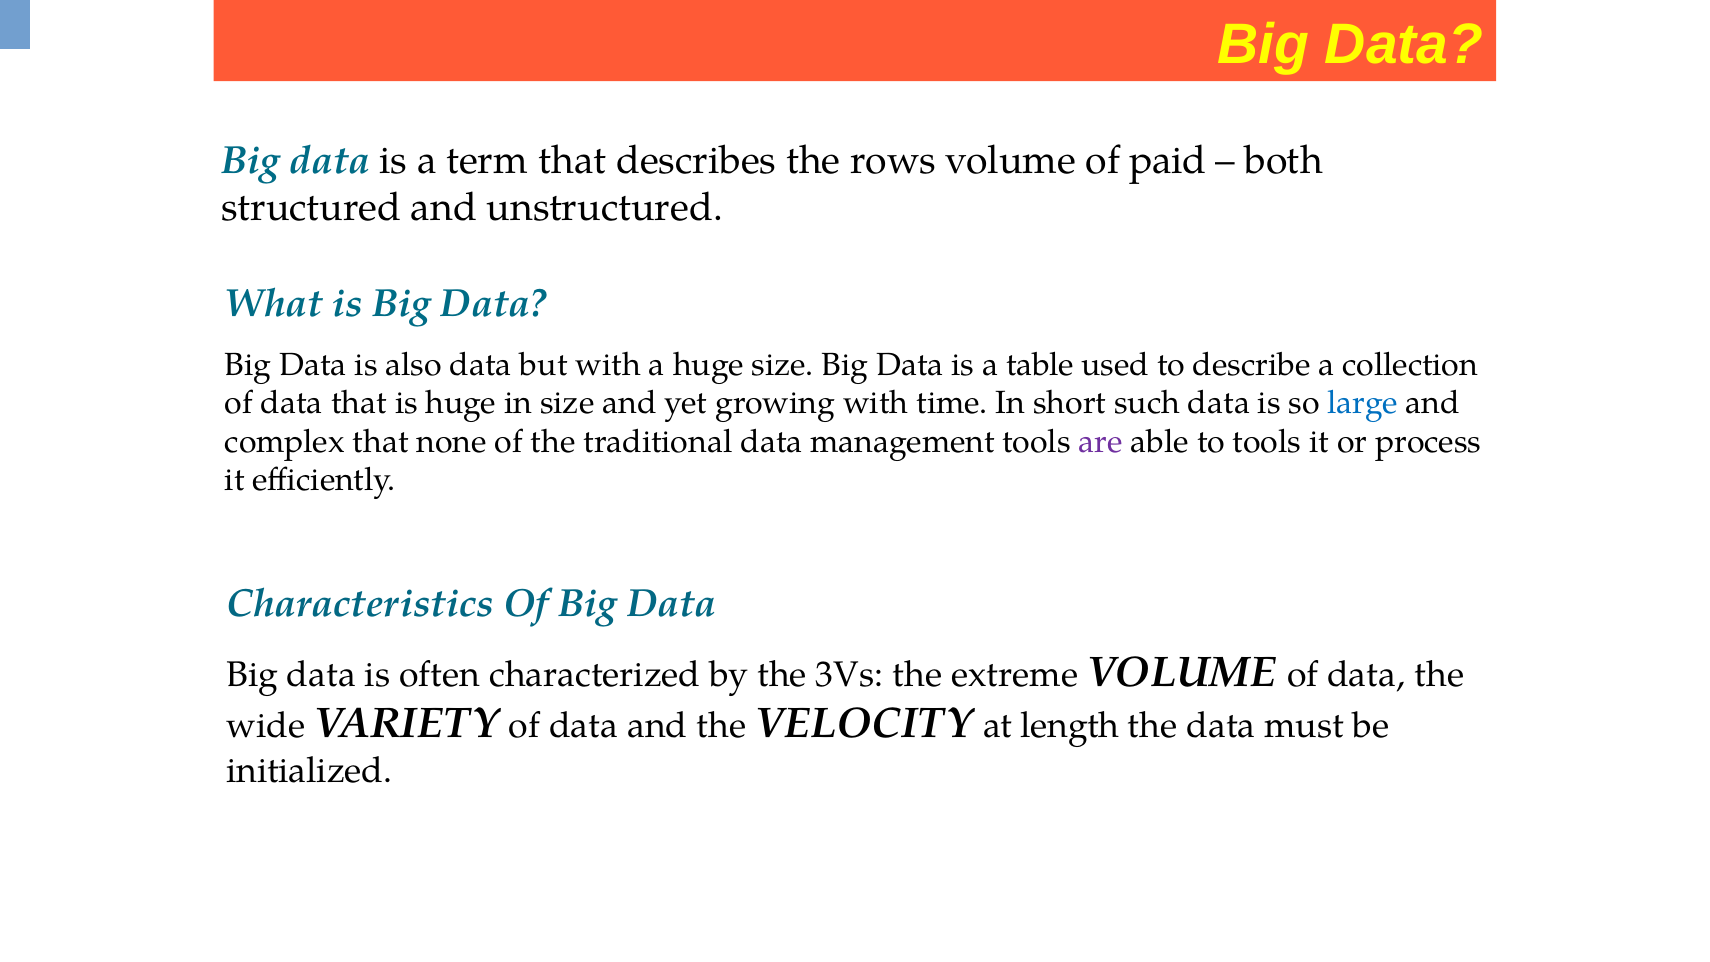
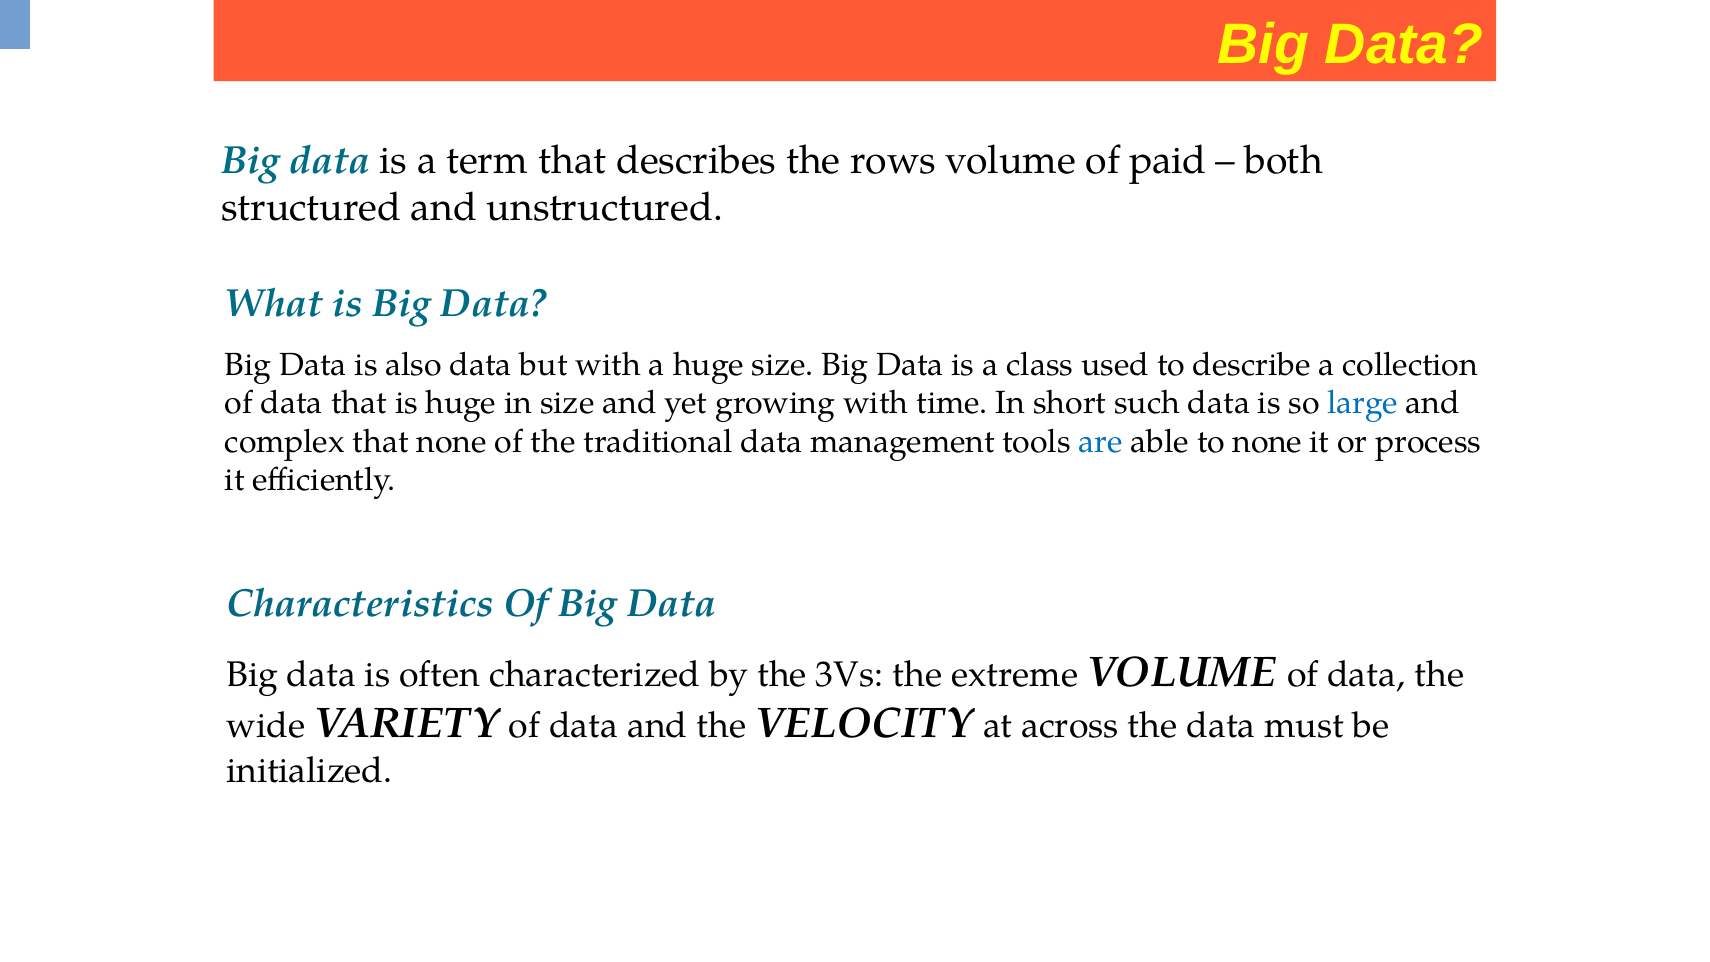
table: table -> class (1040, 365)
are colour: purple -> blue (1101, 442)
to tools: tools -> none (1267, 442)
length: length -> across (1070, 726)
